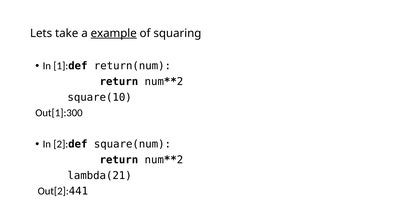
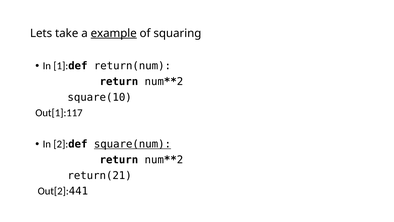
Out[1]:300: Out[1]:300 -> Out[1]:117 (59, 113)
square(num underline: none -> present (132, 144)
lambda(21: lambda(21 -> return(21 (100, 175)
